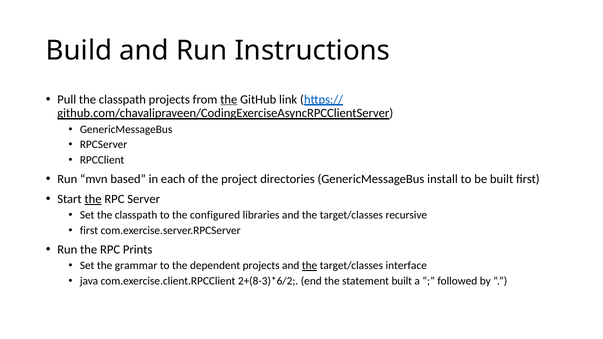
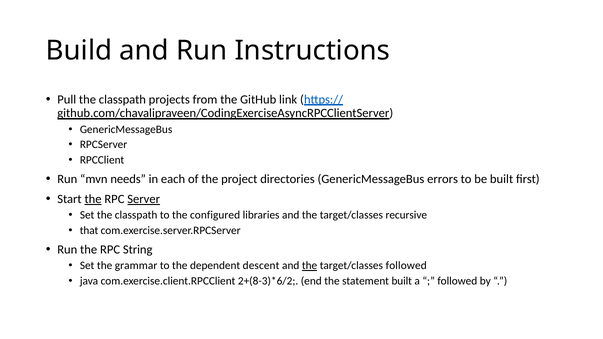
the underline: present -> none (229, 99)
based: based -> needs (128, 179)
install: install -> errors (443, 179)
Server underline: none -> present (144, 199)
first: first -> that (89, 231)
Prints: Prints -> String (138, 250)
dependent projects: projects -> descent (261, 266)
target/classes interface: interface -> followed (406, 266)
